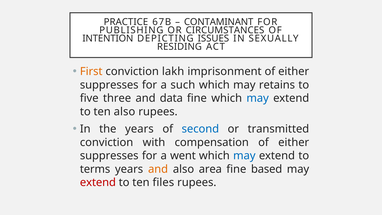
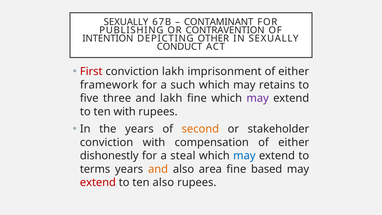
PRACTICE: PRACTICE -> SEXUALLY (126, 22)
CIRCUMSTANCES: CIRCUMSTANCES -> CONTRAVENTION (225, 30)
ISSUES: ISSUES -> OTHER (213, 38)
RESIDING: RESIDING -> CONDUCT (180, 47)
First colour: orange -> red (91, 71)
suppresses: suppresses -> framework (109, 85)
and data: data -> lakh (171, 98)
may colour: blue -> purple (258, 98)
ten also: also -> with (125, 112)
second colour: blue -> orange (200, 129)
transmitted: transmitted -> stakeholder (278, 129)
suppresses: suppresses -> dishonestly (109, 156)
went: went -> steal (183, 156)
ten files: files -> also (163, 182)
